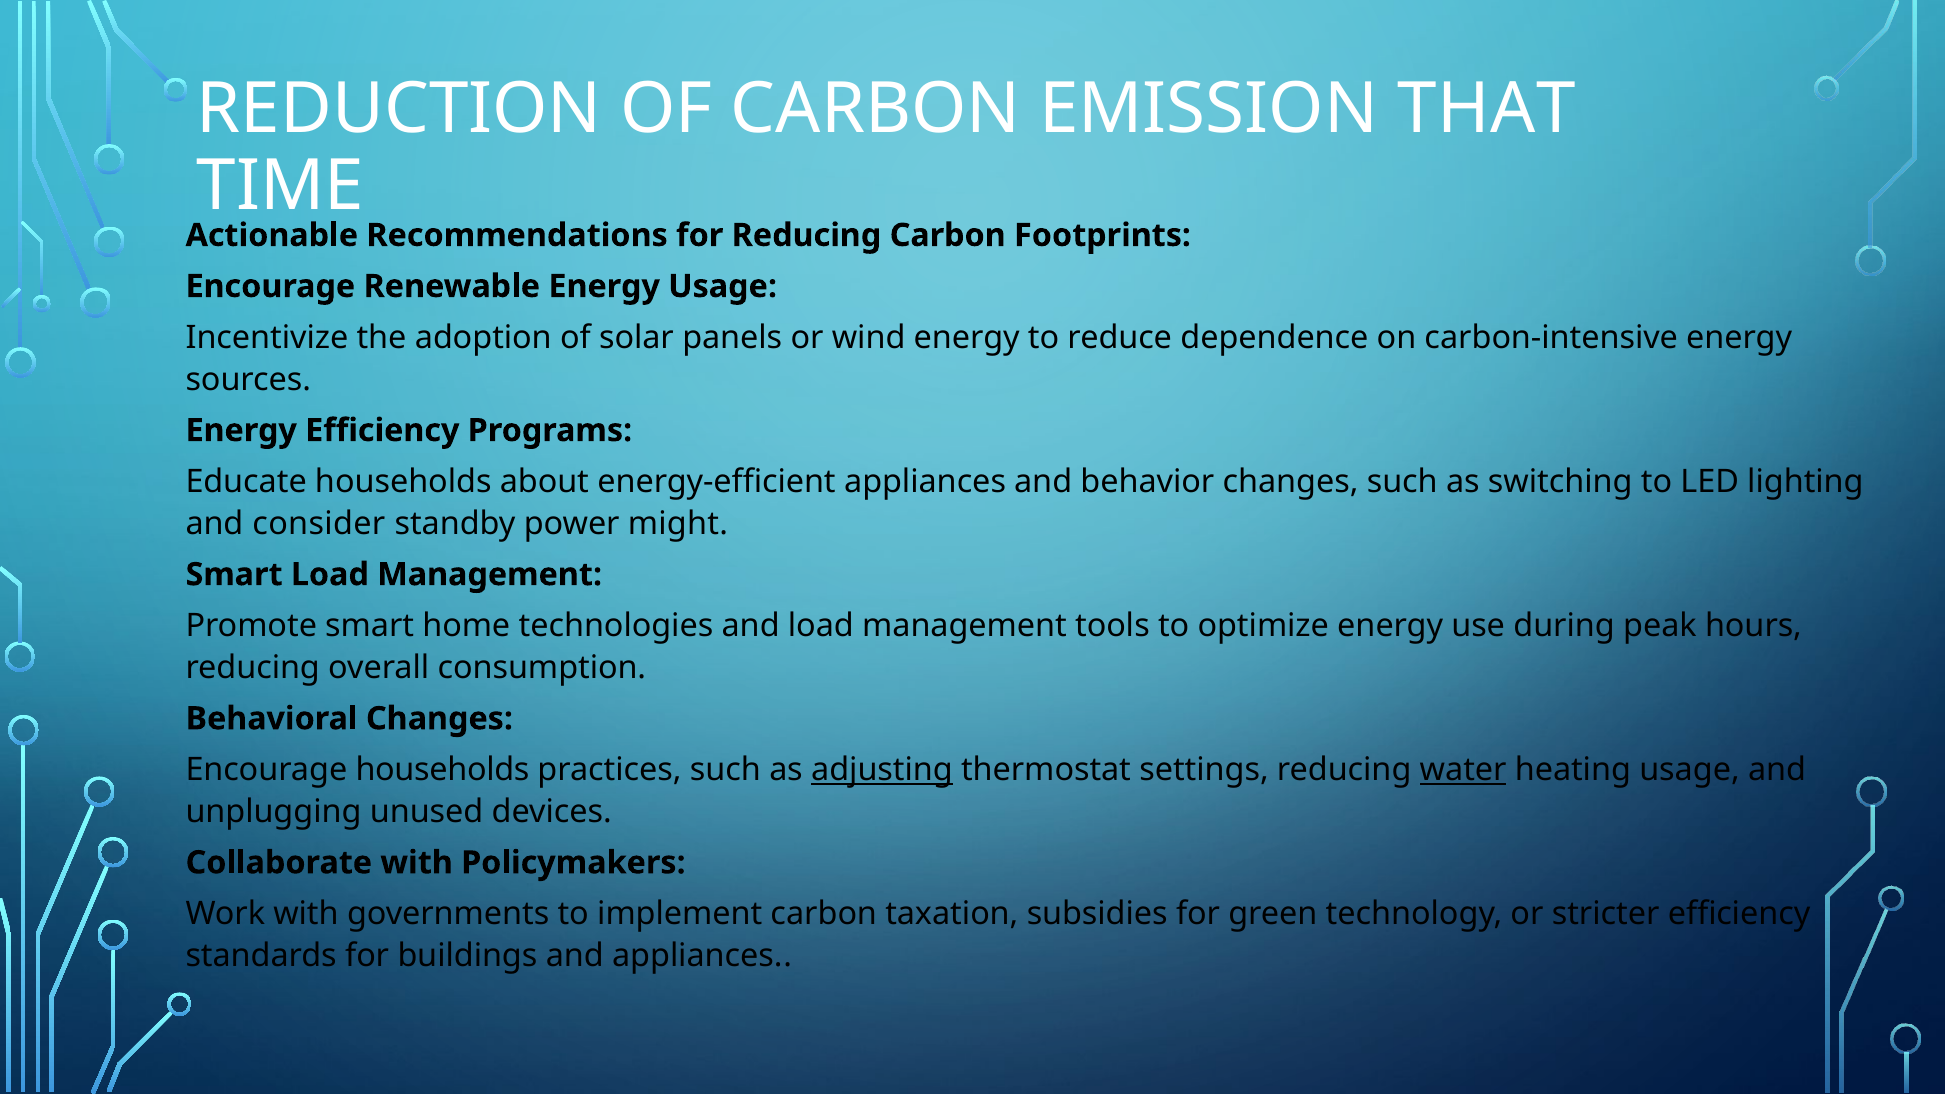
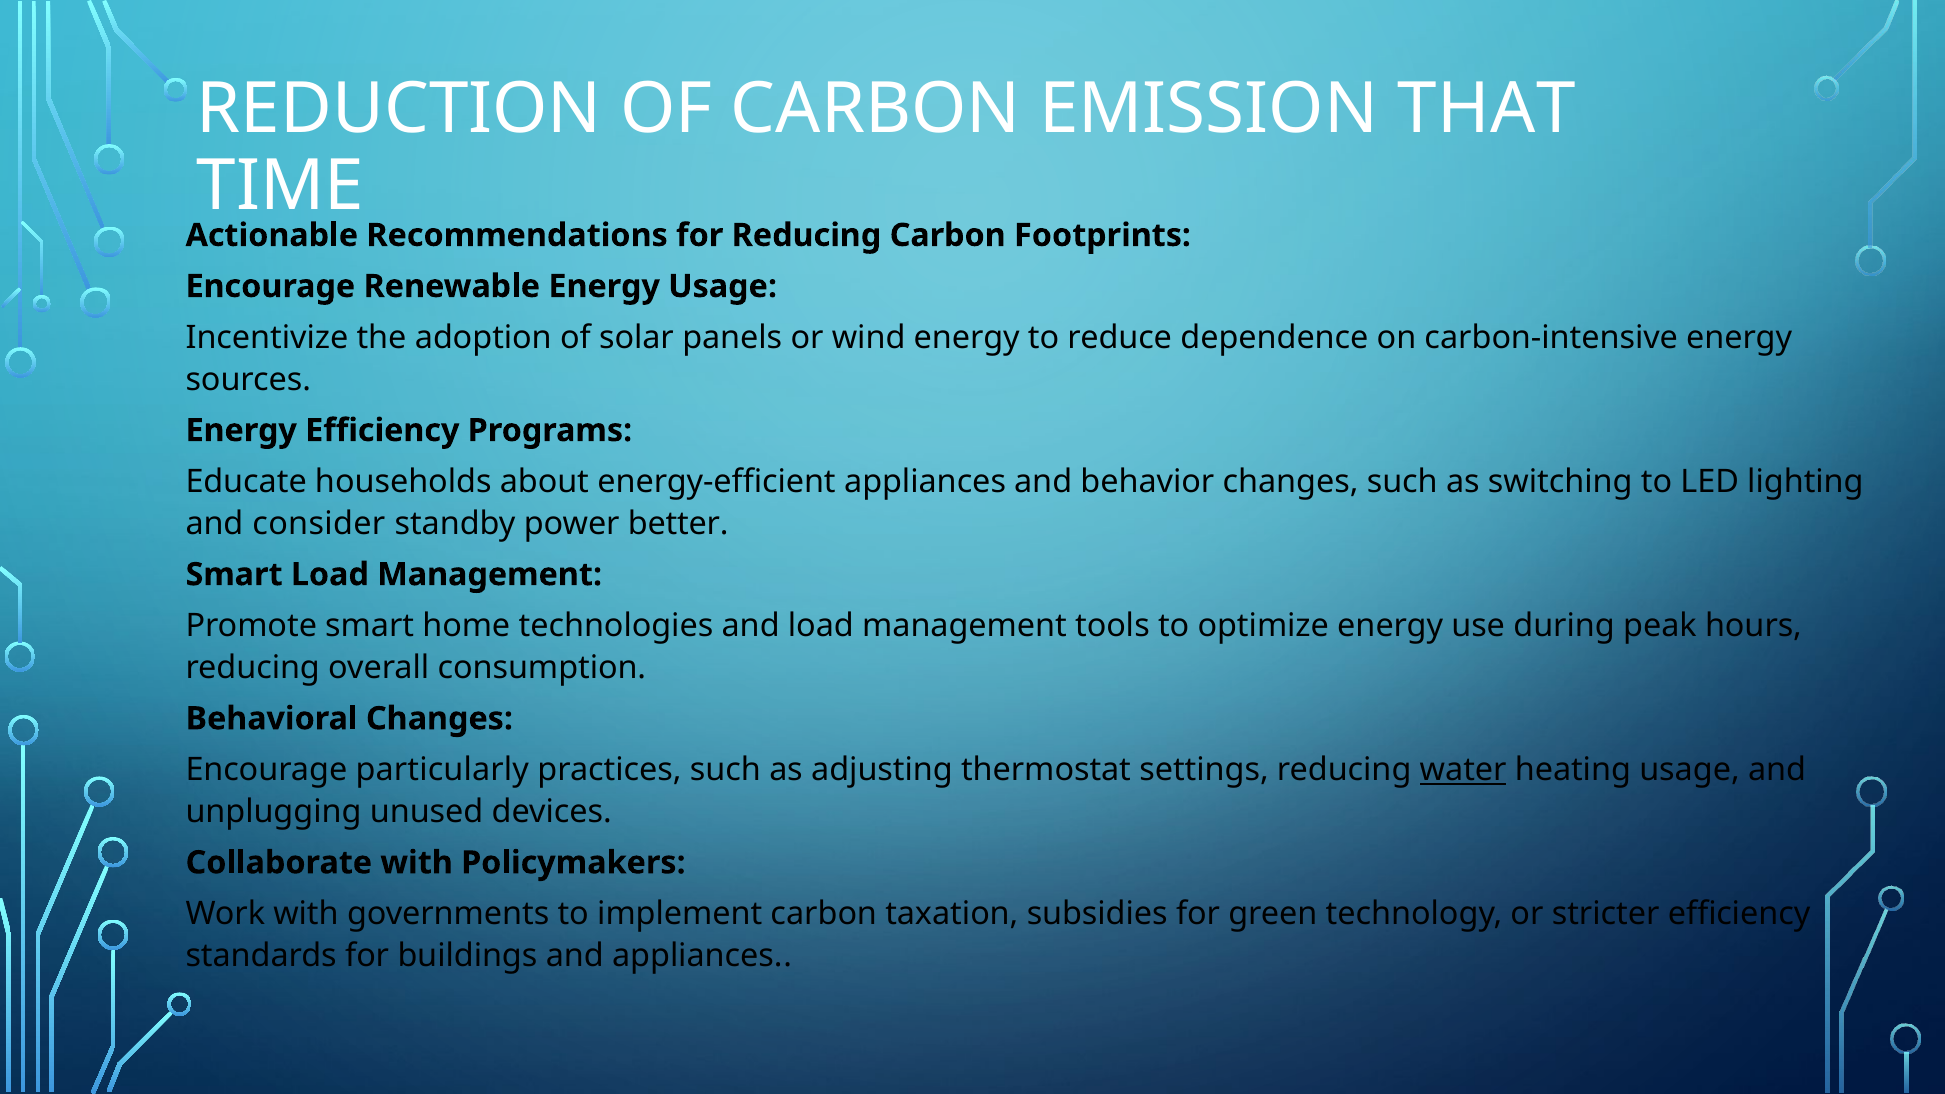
might: might -> better (678, 524)
Encourage households: households -> particularly (442, 770)
adjusting underline: present -> none (882, 770)
